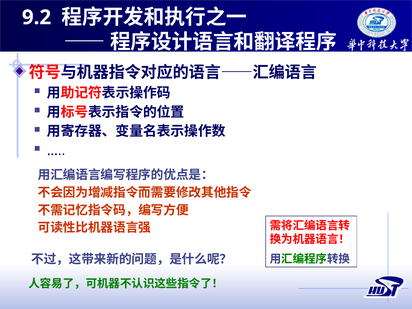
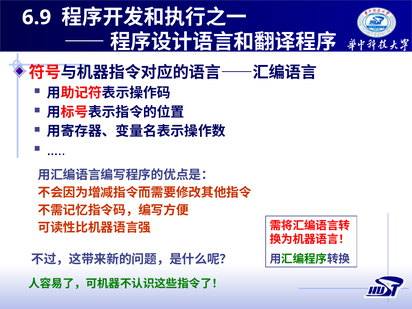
9.2: 9.2 -> 6.9 (37, 17)
